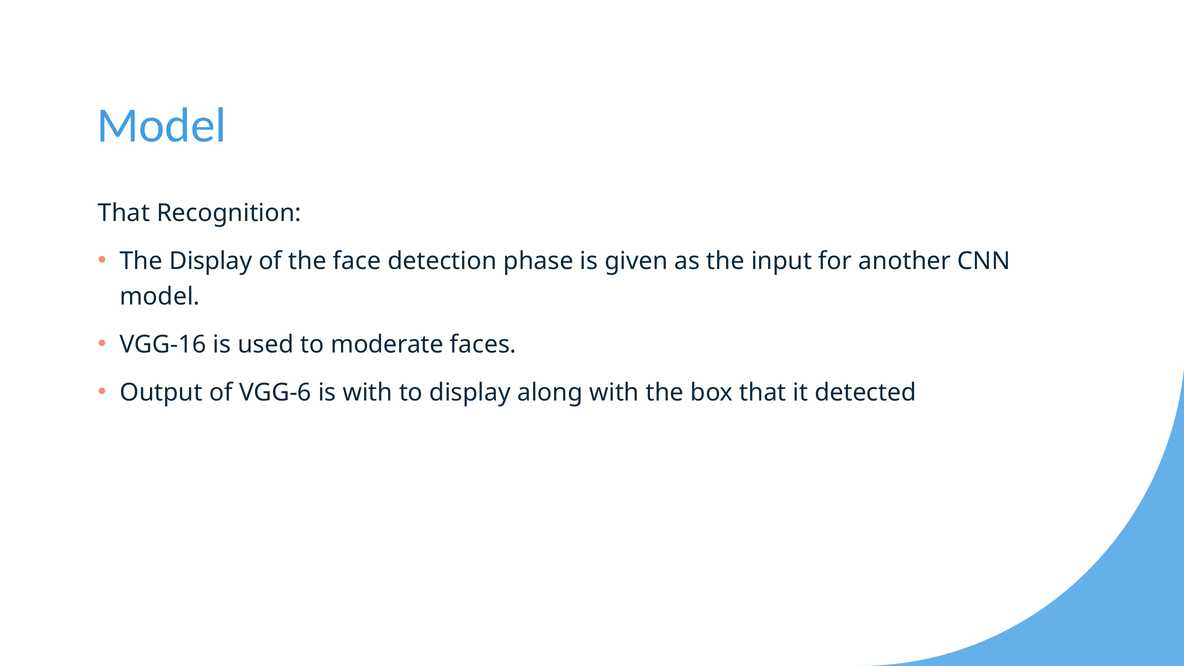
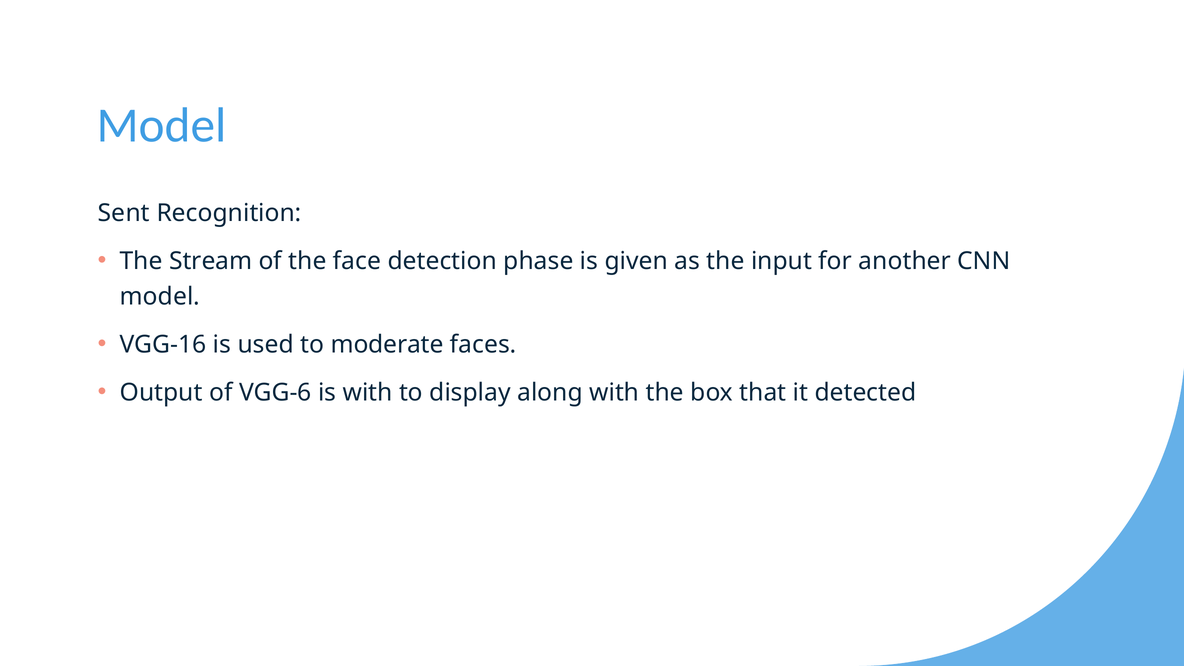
That: That -> Sent (124, 213)
The Display: Display -> Stream (211, 261)
